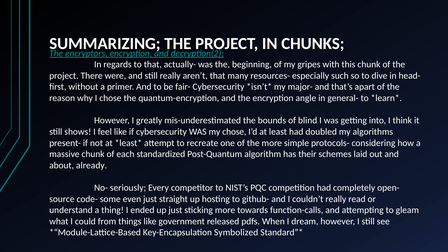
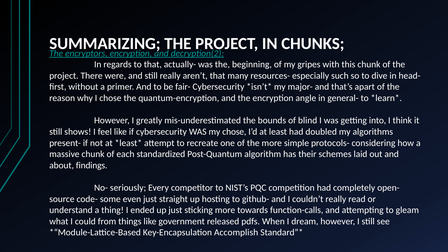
already: already -> findings (92, 165)
Symbolized: Symbolized -> Accomplish (236, 233)
